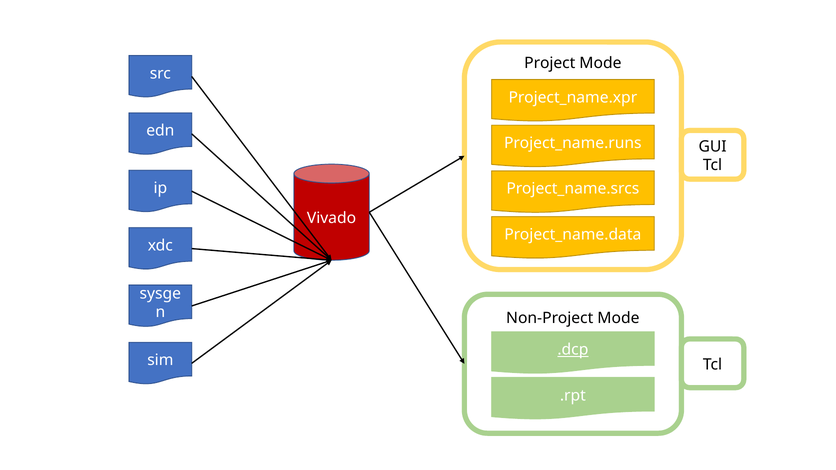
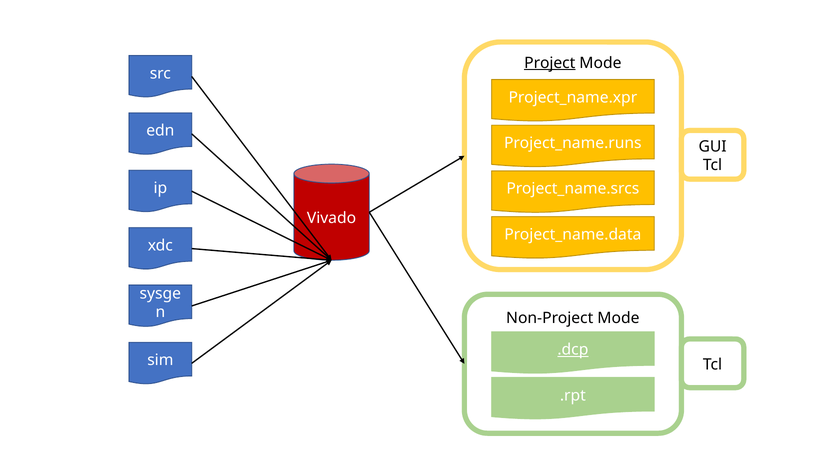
Project underline: none -> present (550, 63)
